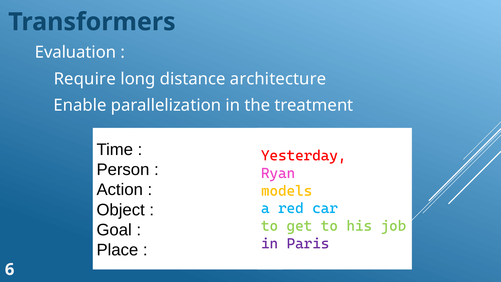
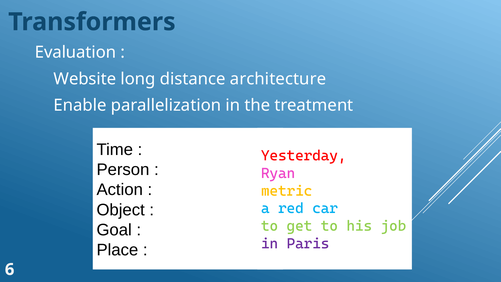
Require: Require -> Website (85, 79)
models: models -> metric (287, 191)
